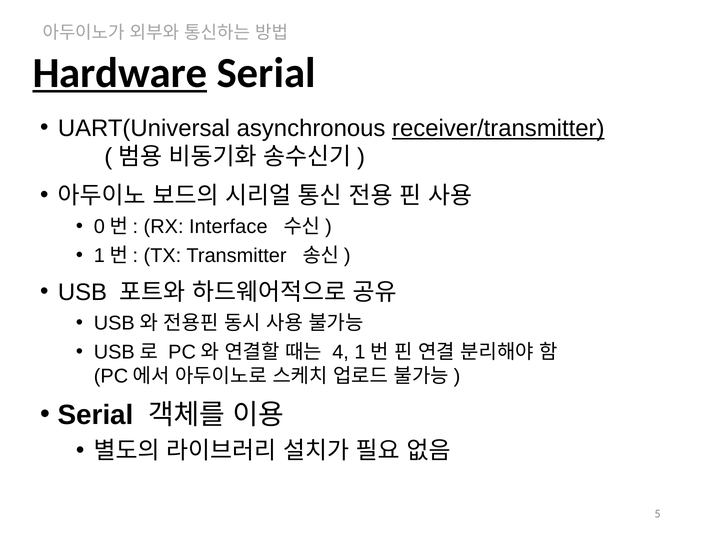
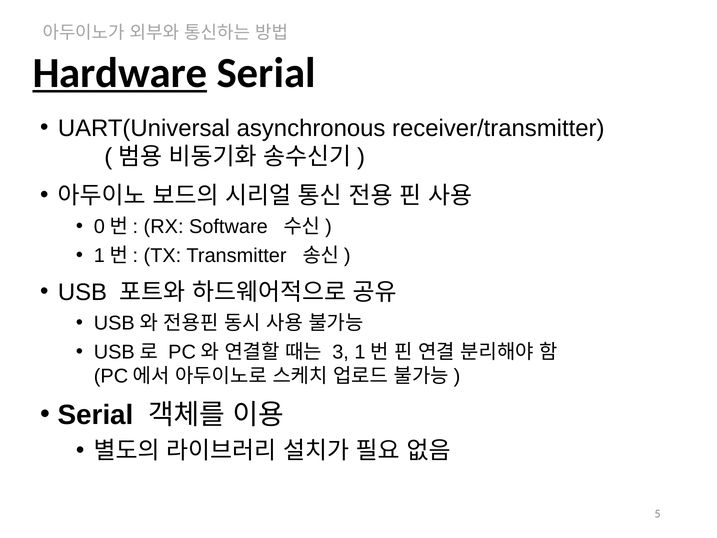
receiver/transmitter underline: present -> none (498, 128)
Interface: Interface -> Software (228, 227)
4: 4 -> 3 (341, 352)
